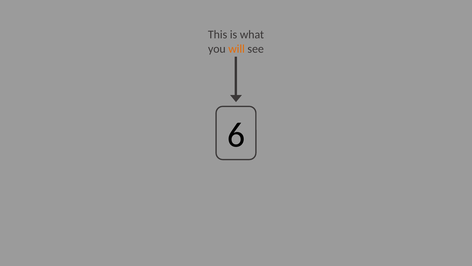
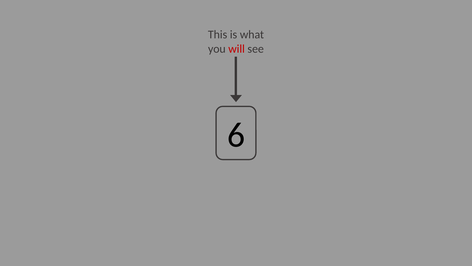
will colour: orange -> red (237, 49)
